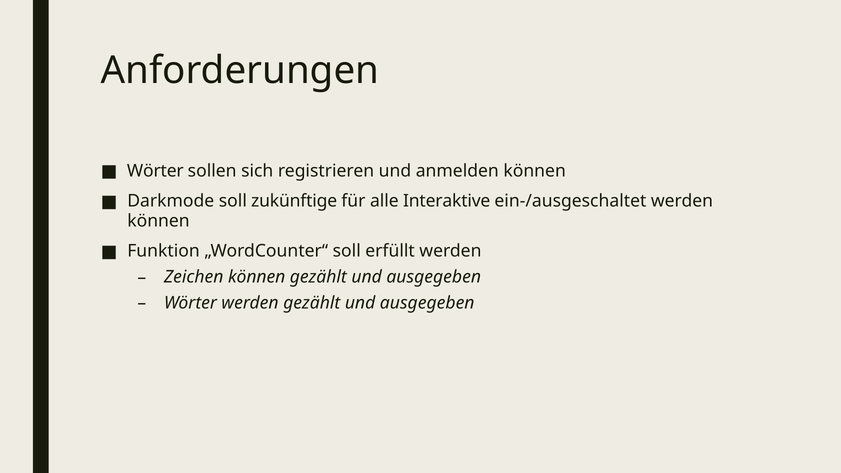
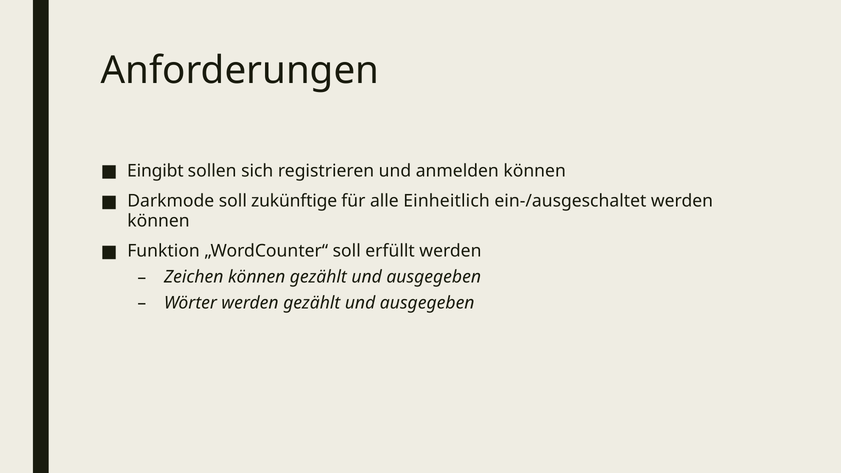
Wörter: Wörter -> Eingibt (155, 171)
Interaktive: Interaktive -> Einheitlich (447, 201)
